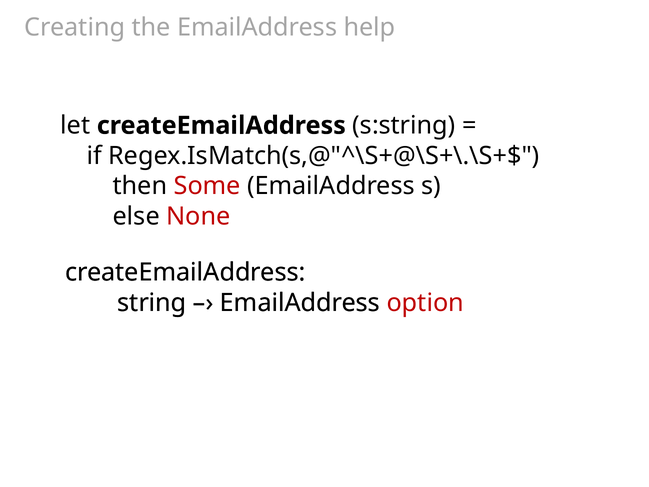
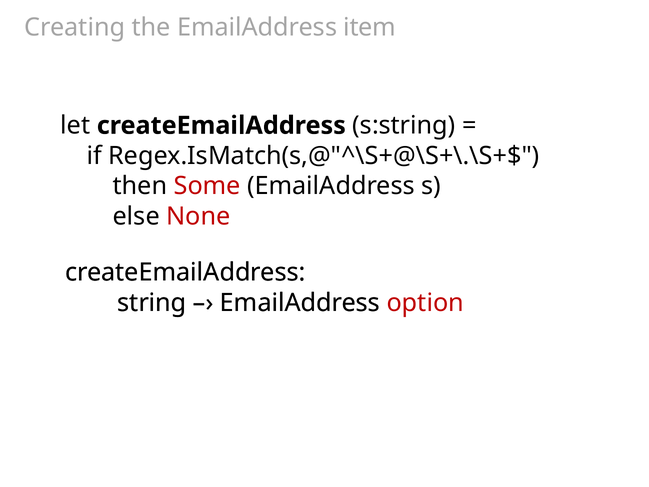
help: help -> item (370, 27)
